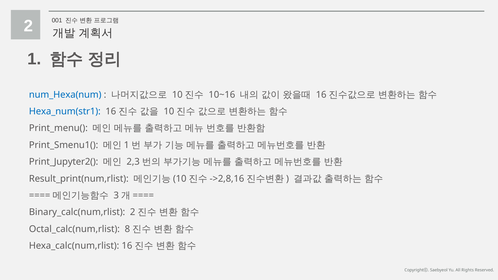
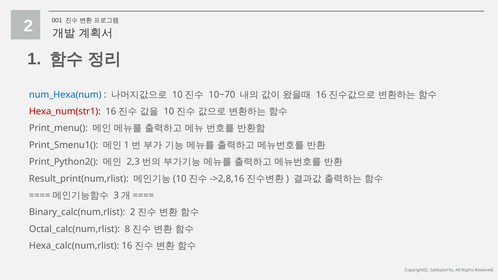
10~16: 10~16 -> 10~70 (222, 95)
Hexa_num(str1 colour: blue -> red (65, 111)
Print_Jupyter2(: Print_Jupyter2( -> Print_Python2( (64, 162)
